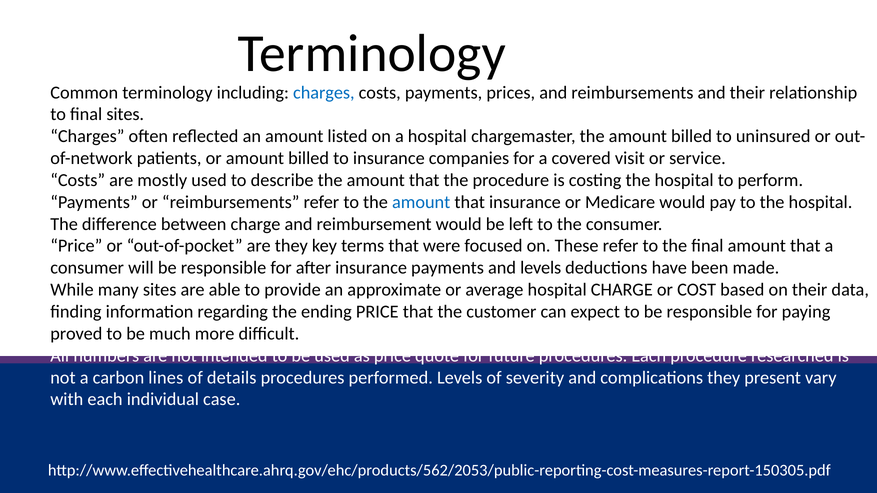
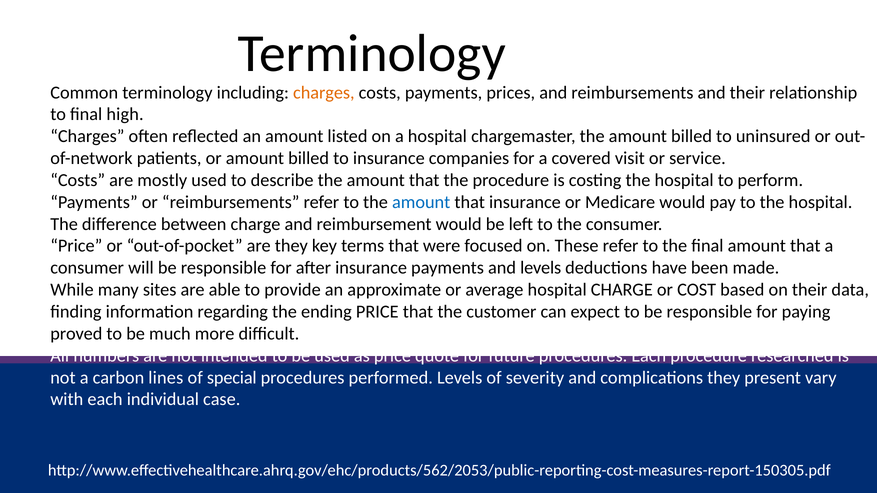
charges colour: blue -> orange (324, 93)
final sites: sites -> high (125, 115)
details: details -> special (232, 378)
